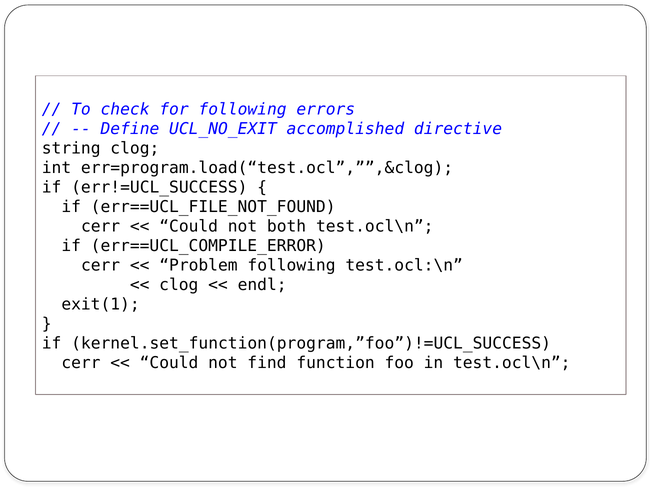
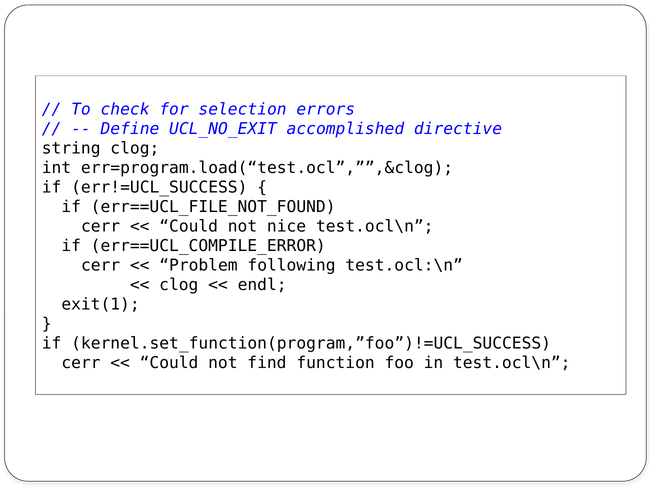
for following: following -> selection (243, 109)
both: both -> nice (287, 227)
